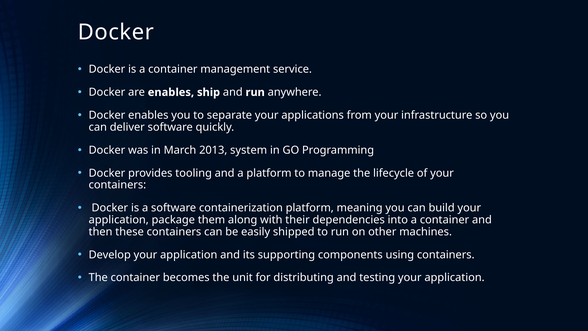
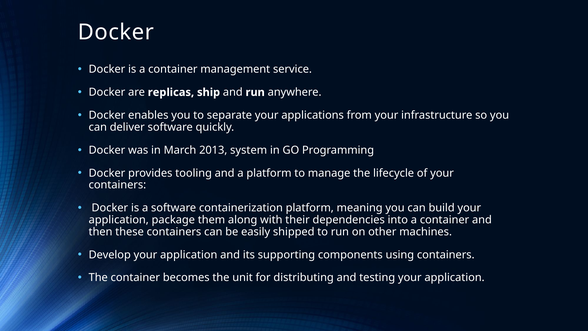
are enables: enables -> replicas (171, 92)
